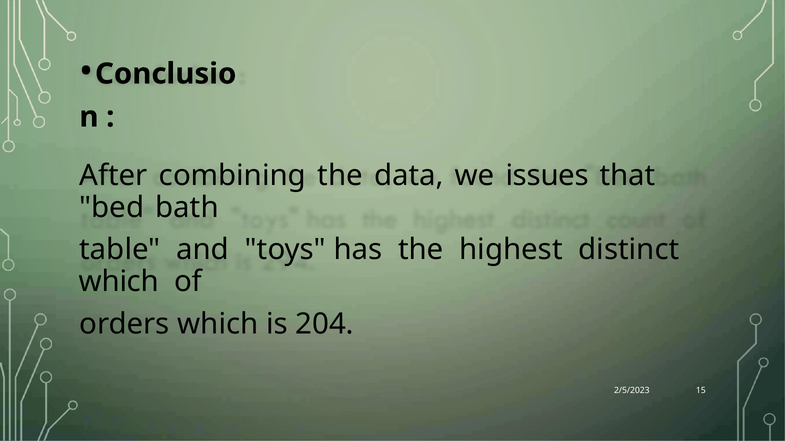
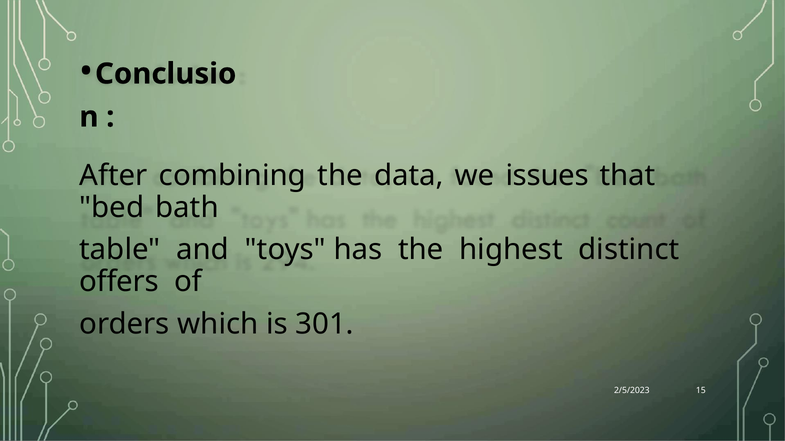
which: which -> offers (119, 282)
204: 204 -> 301 (325, 325)
